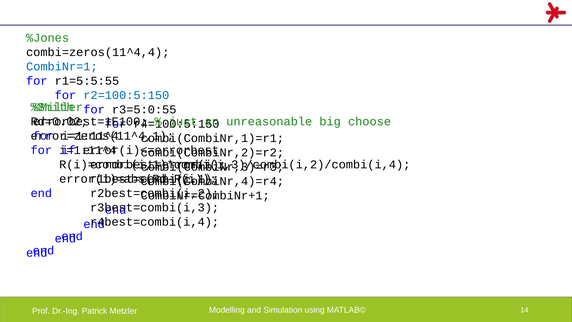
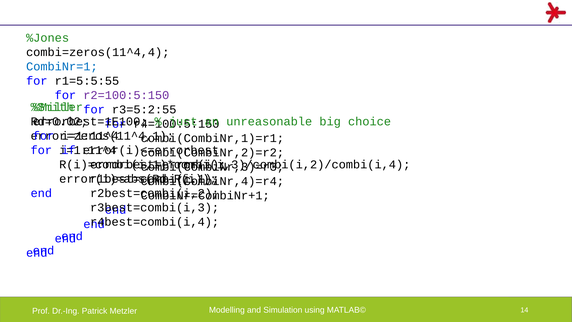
r2=100:5:150 colour: blue -> purple (126, 95)
r3=5:0:55: r3=5:0:55 -> r3=5:2:55 (144, 110)
choose: choose -> choice (370, 122)
